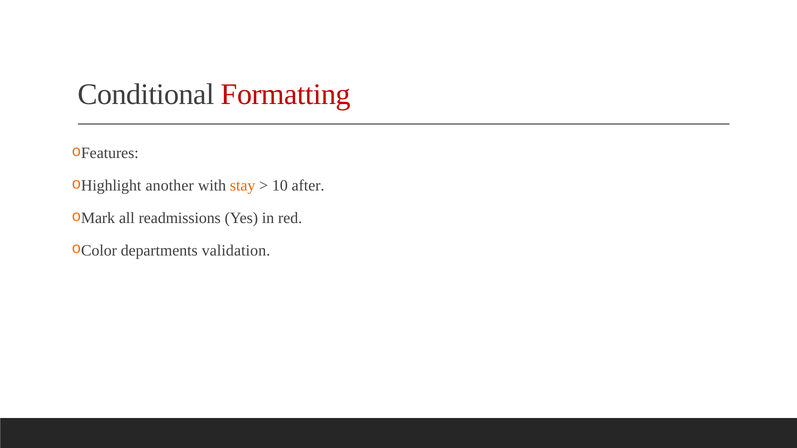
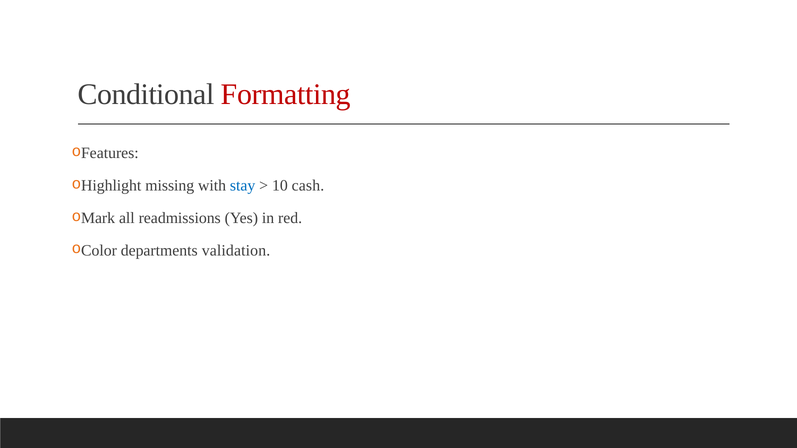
another: another -> missing (170, 186)
stay colour: orange -> blue (243, 186)
after: after -> cash (308, 186)
